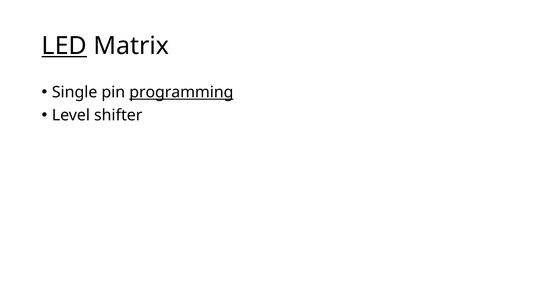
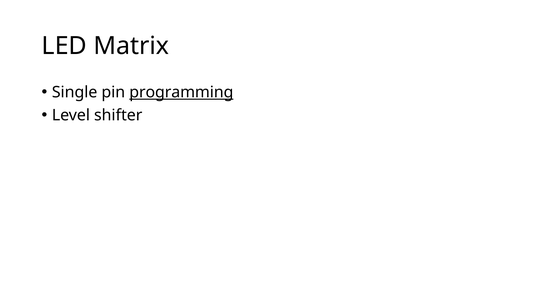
LED underline: present -> none (64, 46)
